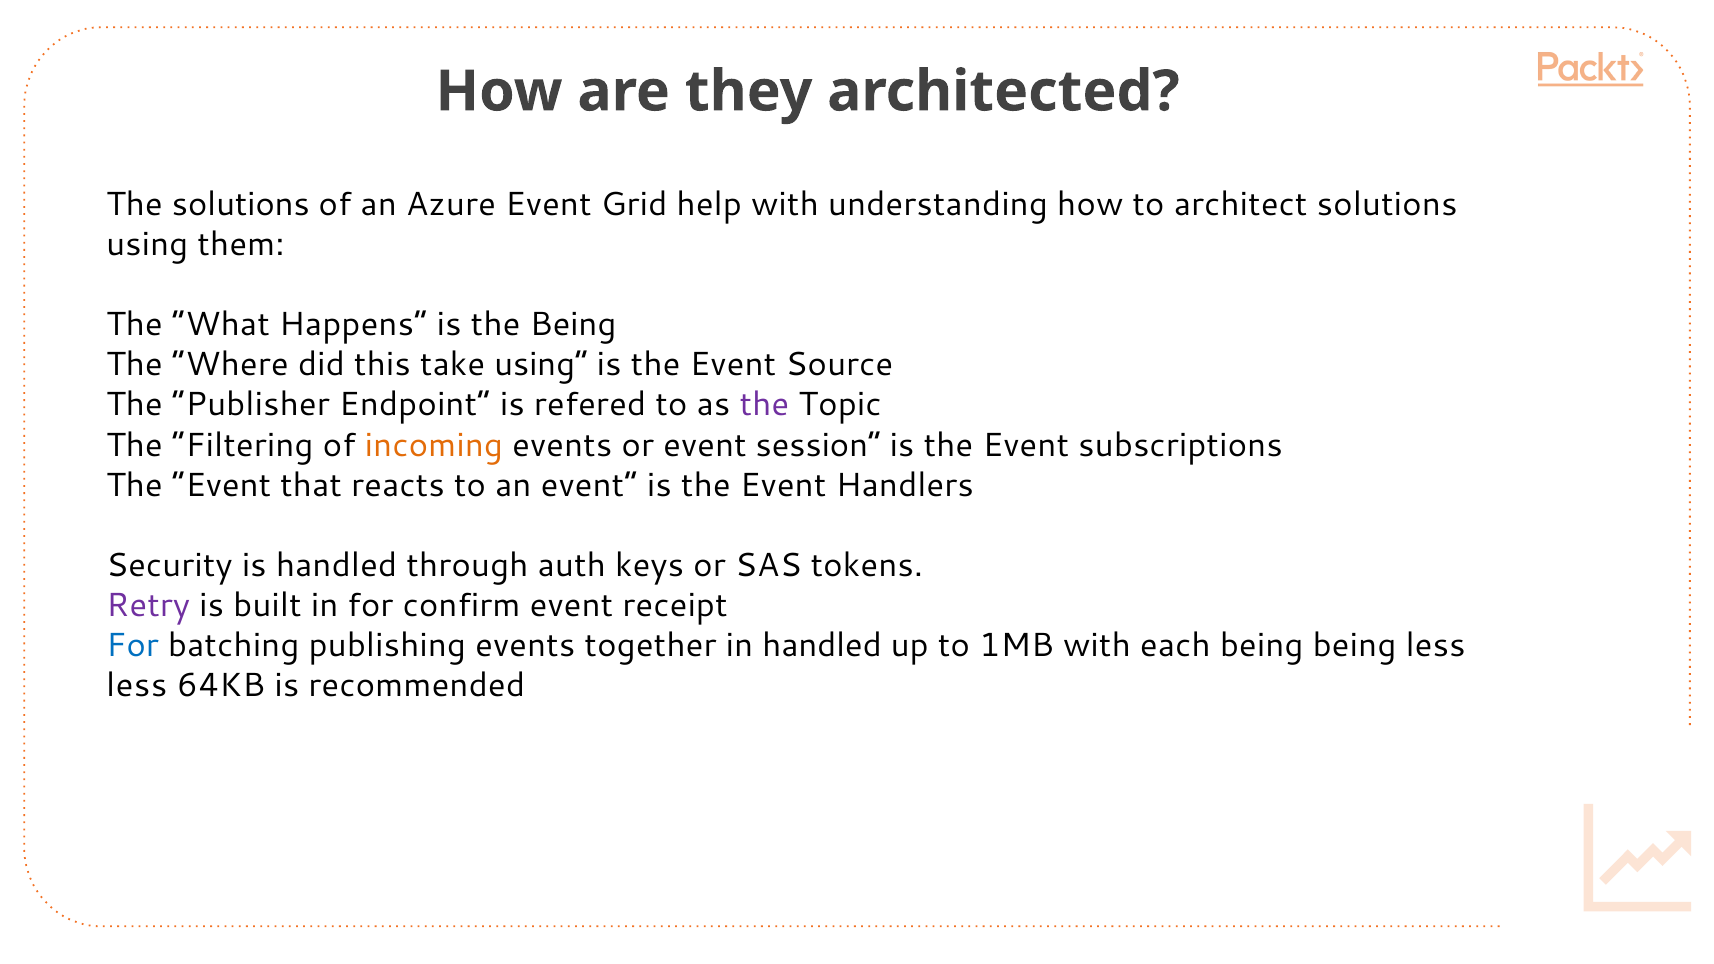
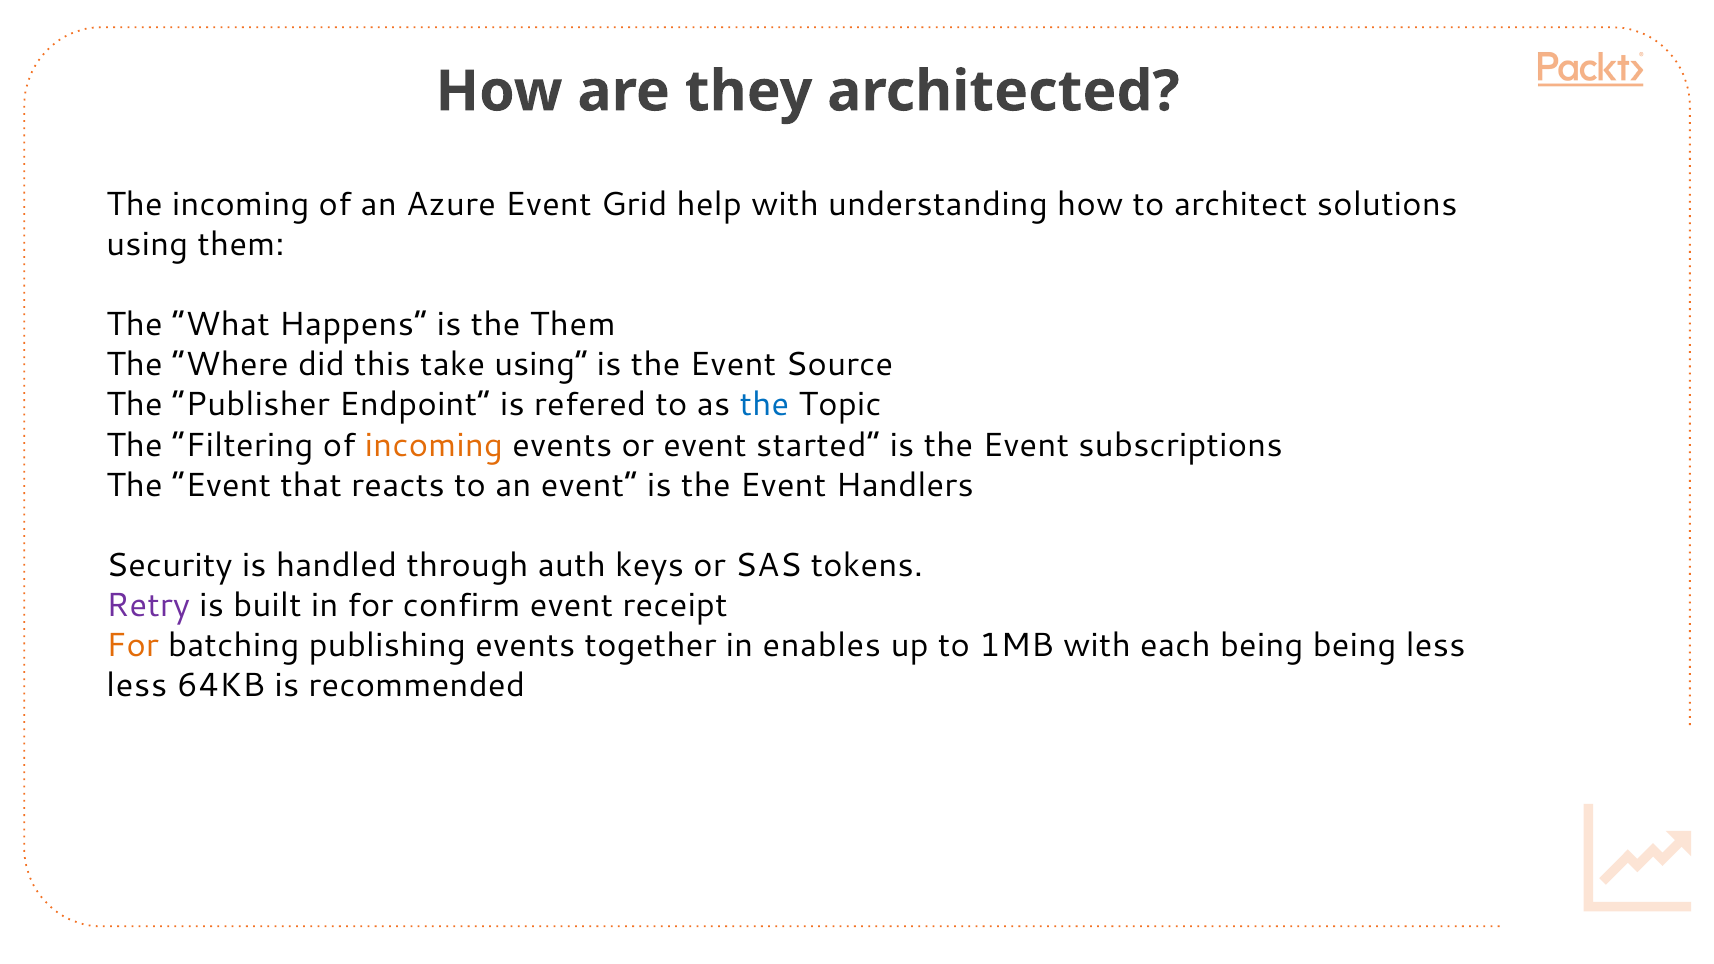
The solutions: solutions -> incoming (241, 205)
the Being: Being -> Them (573, 325)
the colour: purple -> blue (764, 405)
session: session -> started (818, 445)
For colour: blue -> orange (132, 645)
in handled: handled -> enables (822, 645)
